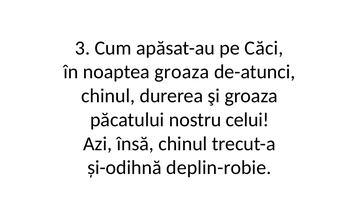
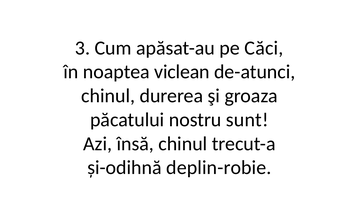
noaptea groaza: groaza -> viclean (182, 72)
celui: celui -> sunt (247, 120)
